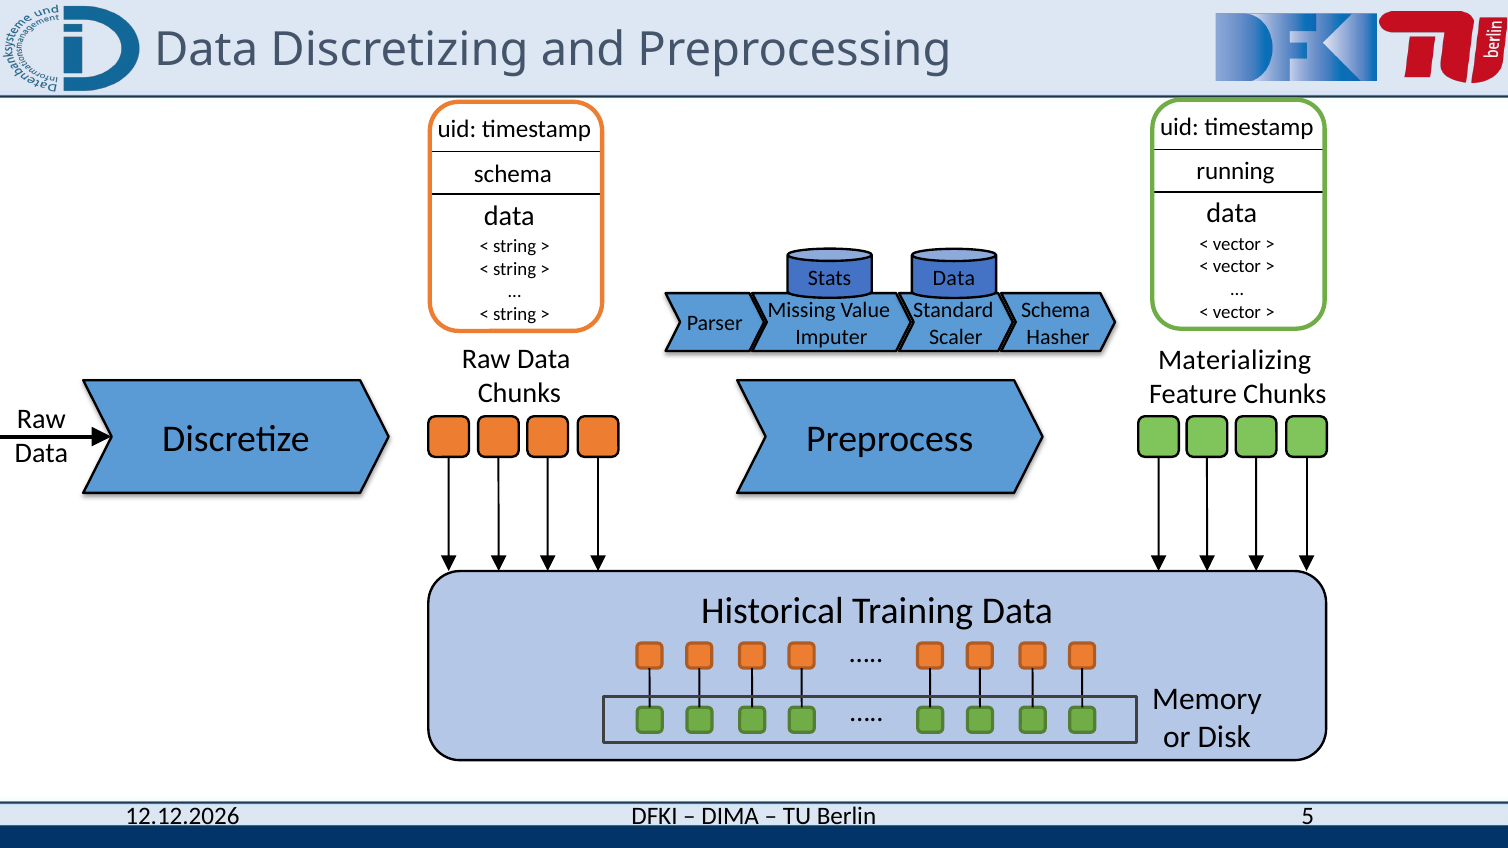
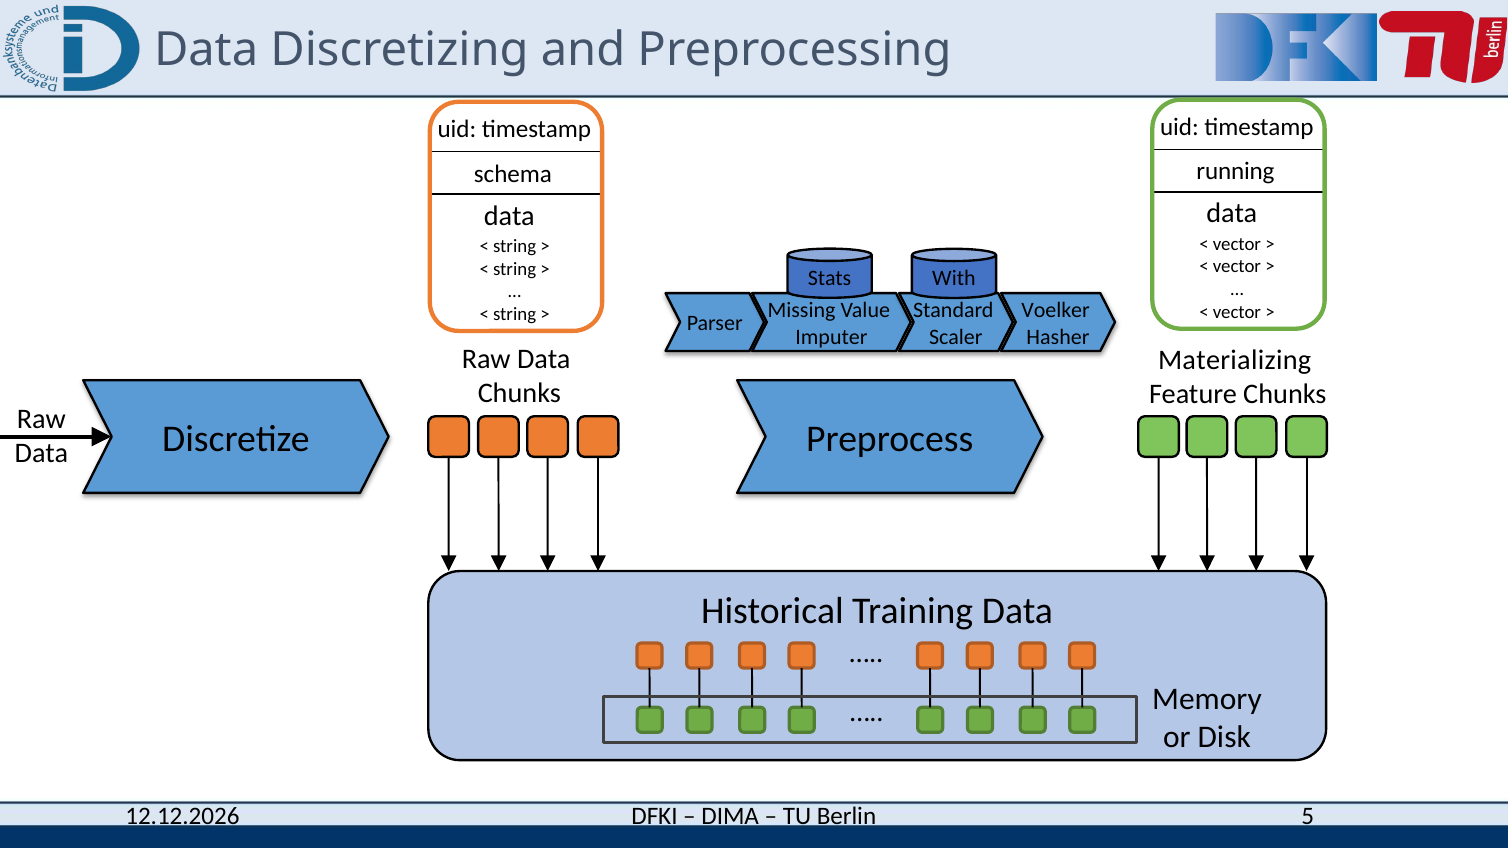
Stats Data: Data -> With (954, 278)
Schema: Schema -> Voelker (1056, 310)
